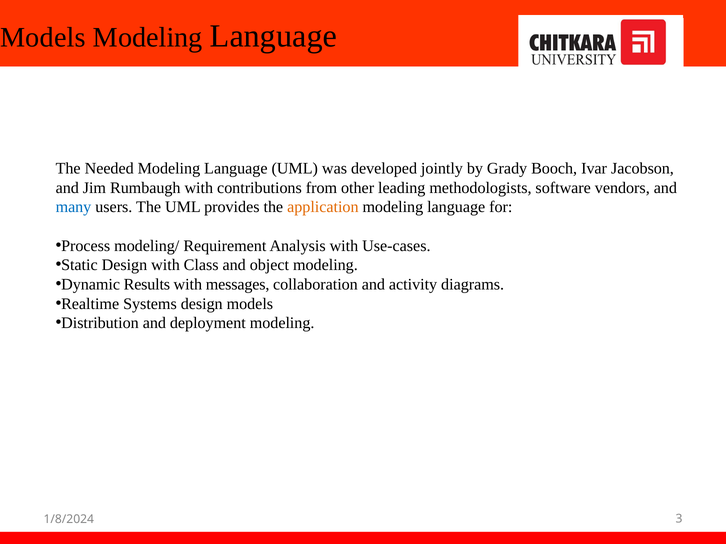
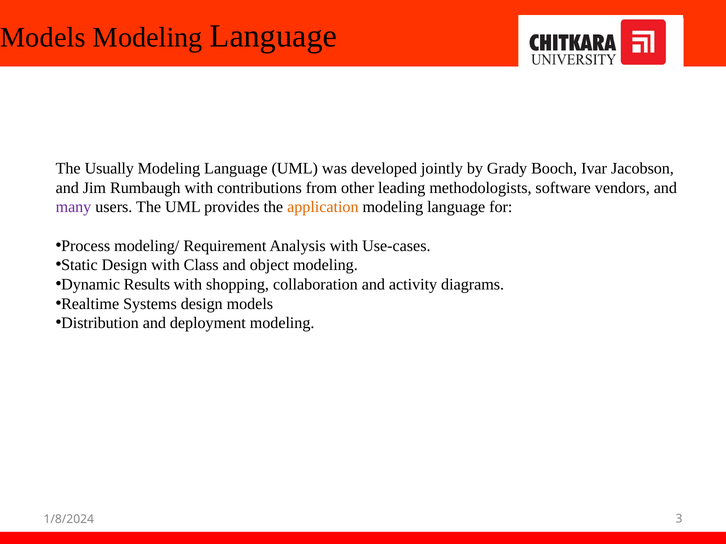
Needed: Needed -> Usually (109, 169)
many colour: blue -> purple (73, 207)
messages: messages -> shopping (238, 285)
